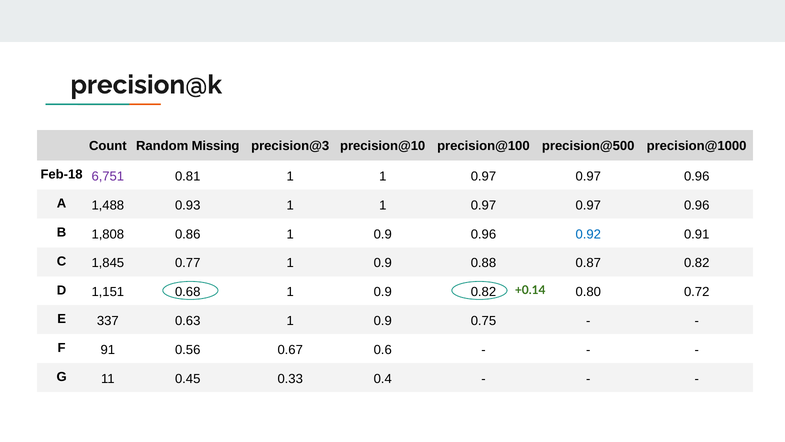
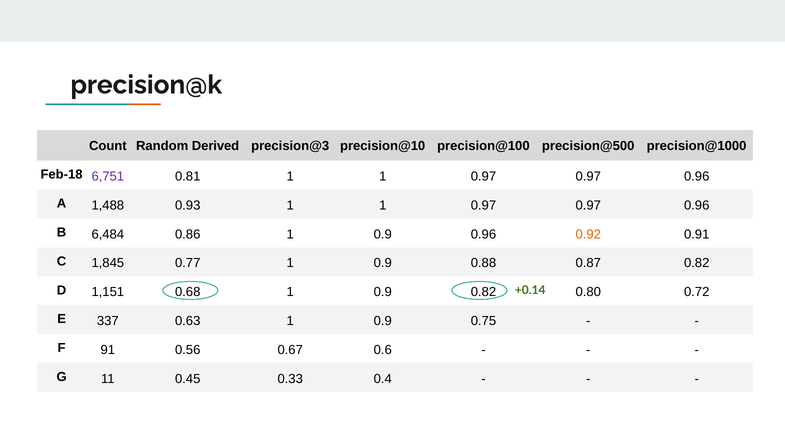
Missing: Missing -> Derived (216, 146)
1,808: 1,808 -> 6,484 (108, 234)
0.92 colour: blue -> orange (588, 234)
